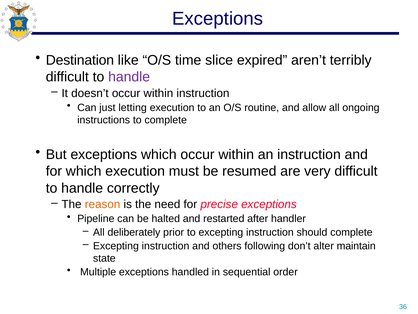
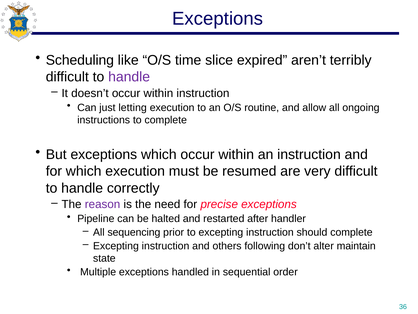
Destination: Destination -> Scheduling (80, 60)
reason colour: orange -> purple (103, 204)
deliberately: deliberately -> sequencing (134, 232)
